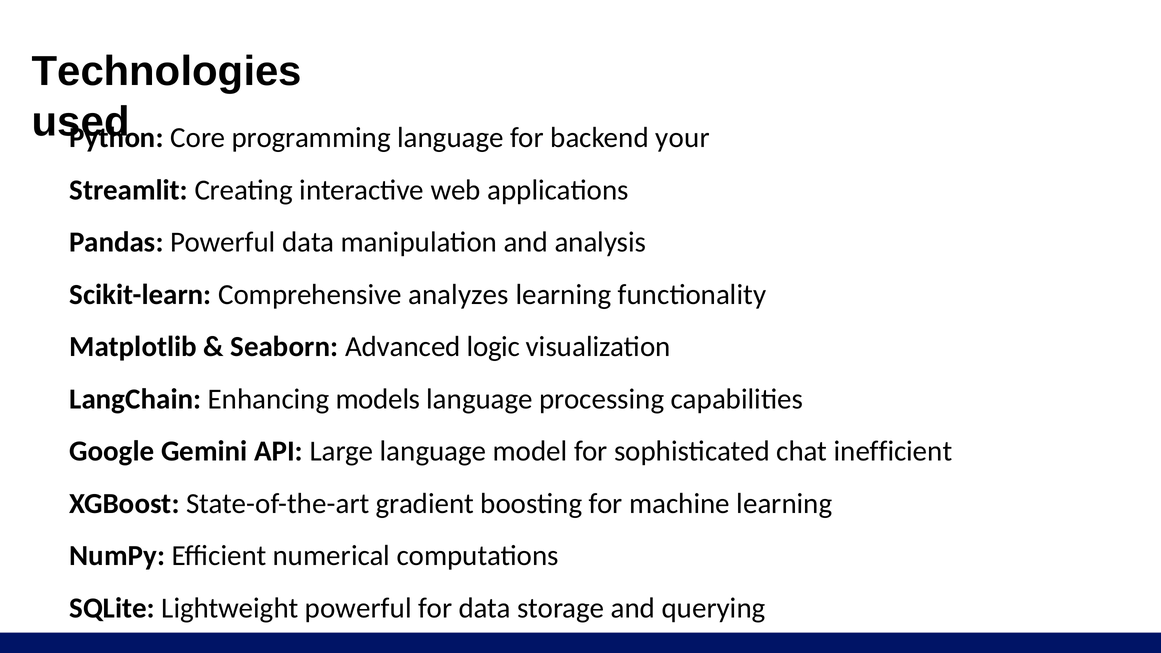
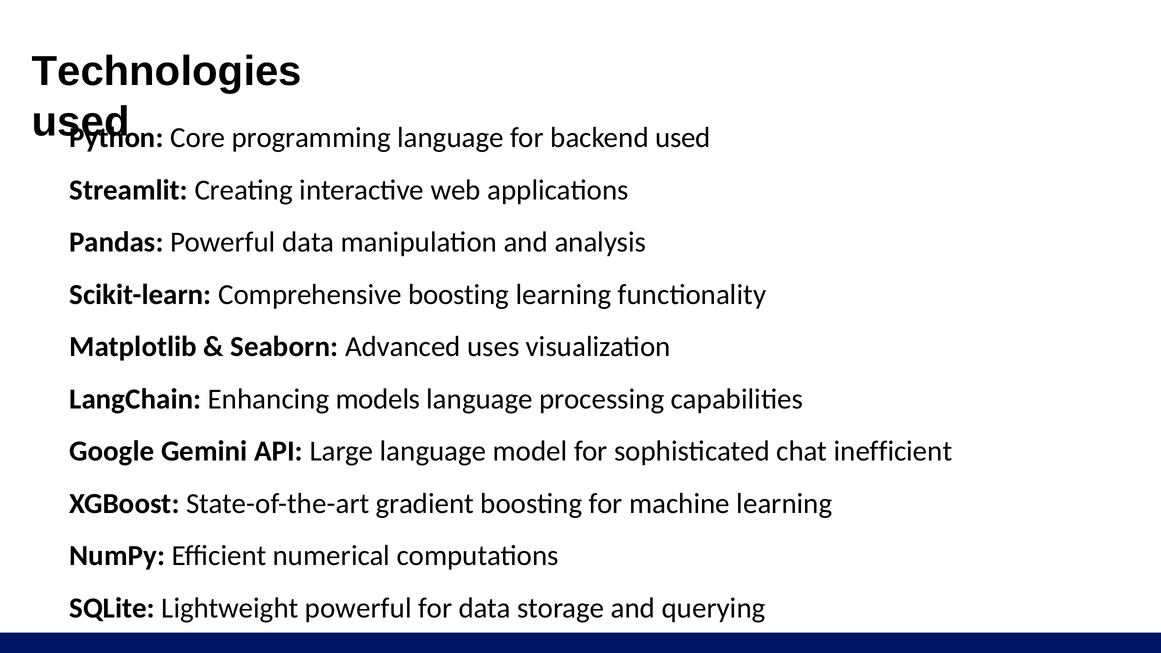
backend your: your -> used (683, 138)
Comprehensive analyzes: analyzes -> boosting (459, 295)
logic: logic -> uses (493, 347)
